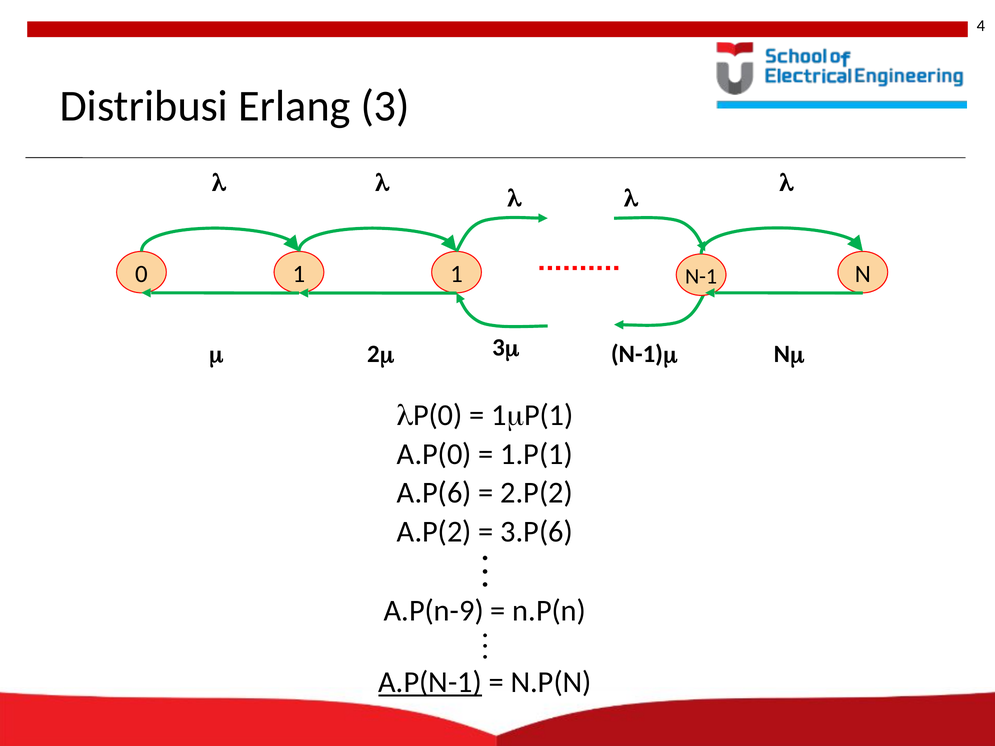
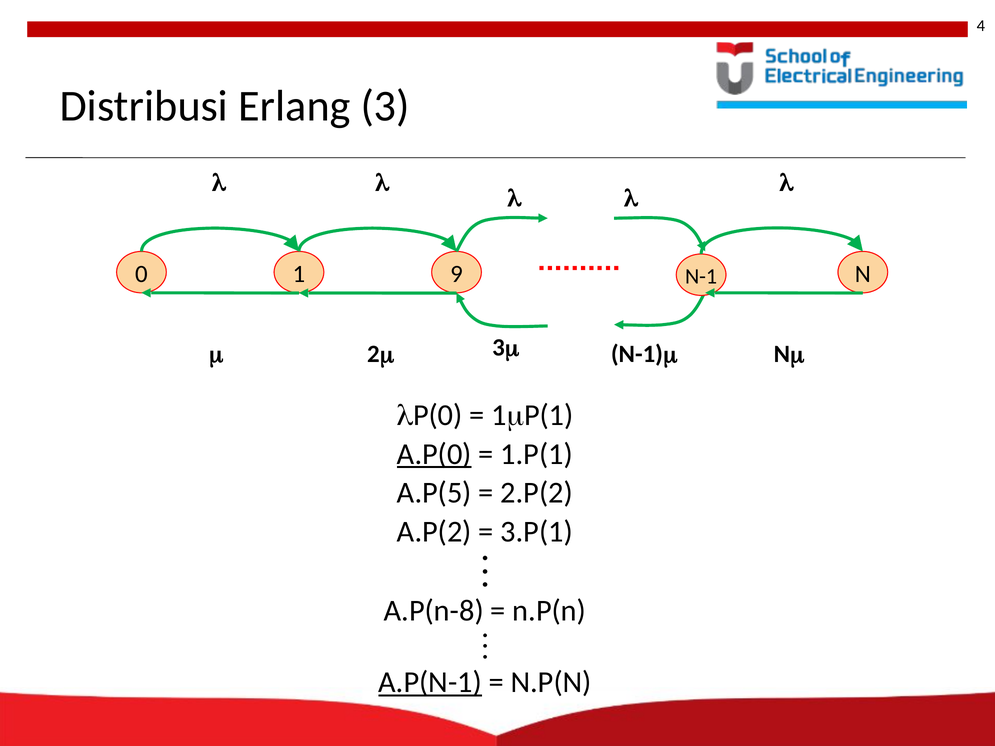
1 1: 1 -> 9 (456, 274)
A.P(0 underline: none -> present (434, 454)
A.P(6: A.P(6 -> A.P(5 (434, 493)
3.P(6: 3.P(6 -> 3.P(1 (537, 532)
A.P(n-9: A.P(n-9 -> A.P(n-8 (434, 611)
